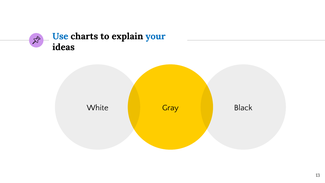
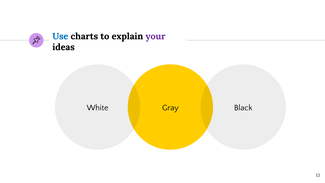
your colour: blue -> purple (156, 36)
